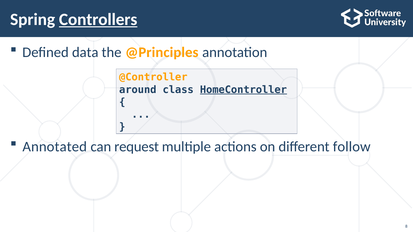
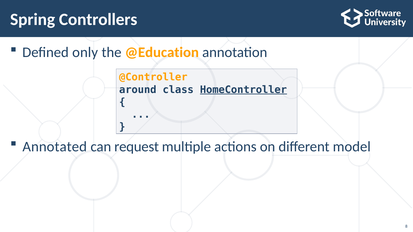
Controllers underline: present -> none (98, 20)
data: data -> only (85, 52)
@Principles: @Principles -> @Education (162, 52)
follow: follow -> model (352, 147)
